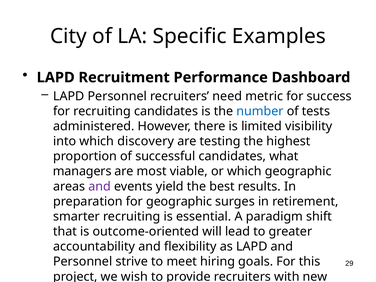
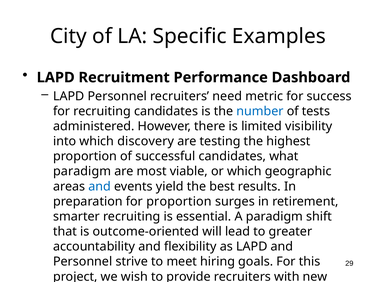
managers: managers -> paradigm (82, 171)
and colour: purple -> blue (100, 186)
for geographic: geographic -> proportion (179, 201)
